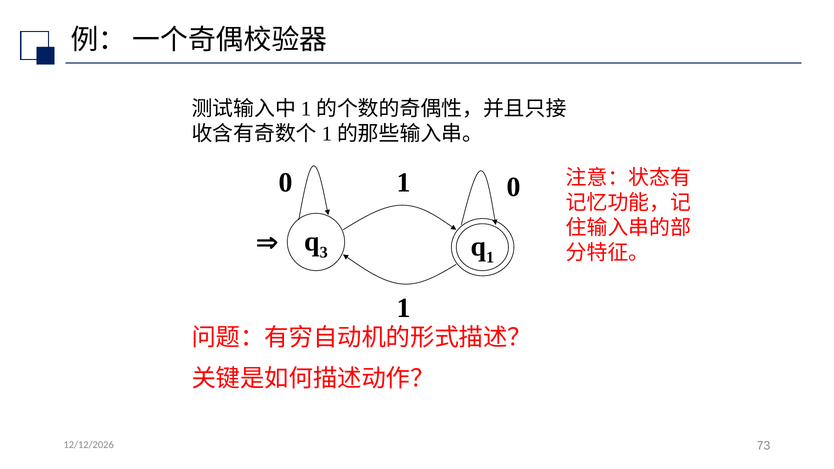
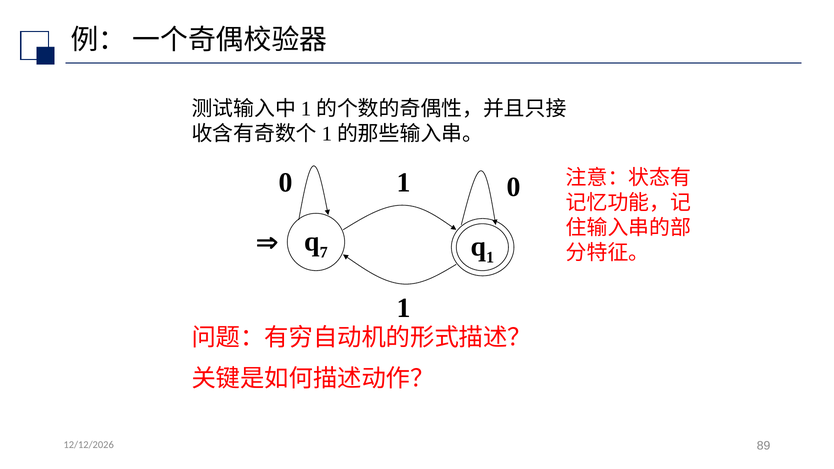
3: 3 -> 7 (324, 252)
73: 73 -> 89 (764, 446)
